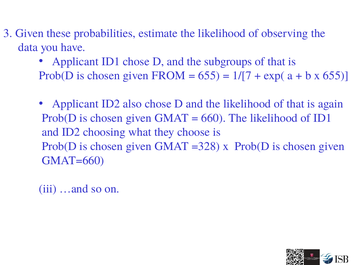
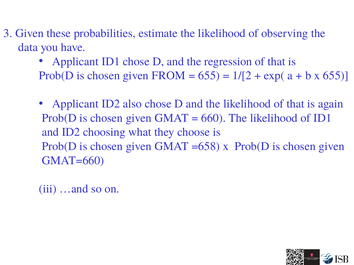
subgroups: subgroups -> regression (228, 62)
1/[7: 1/[7 -> 1/[2 (242, 76)
=328: =328 -> =658 (206, 147)
